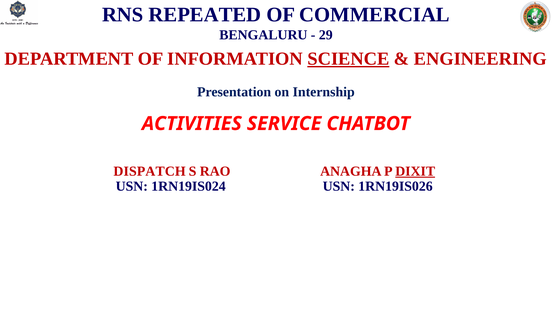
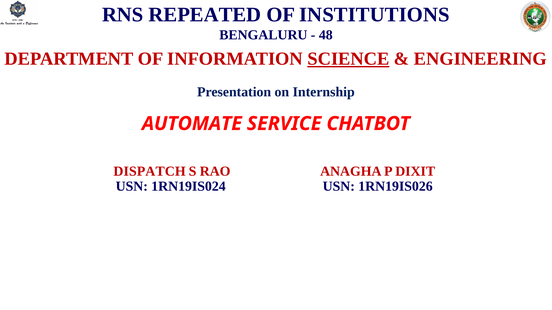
COMMERCIAL: COMMERCIAL -> INSTITUTIONS (374, 15)
29: 29 -> 48 (326, 35)
ACTIVITIES: ACTIVITIES -> AUTOMATE (192, 124)
DIXIT underline: present -> none (415, 172)
